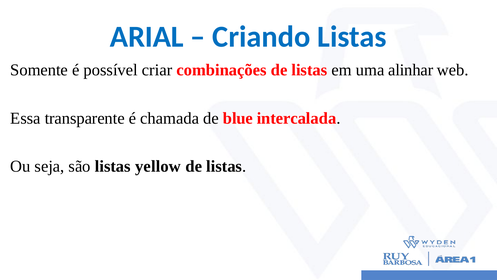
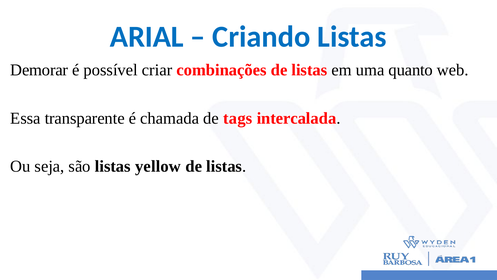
Somente: Somente -> Demorar (39, 70)
alinhar: alinhar -> quanto (411, 70)
blue: blue -> tags (238, 118)
